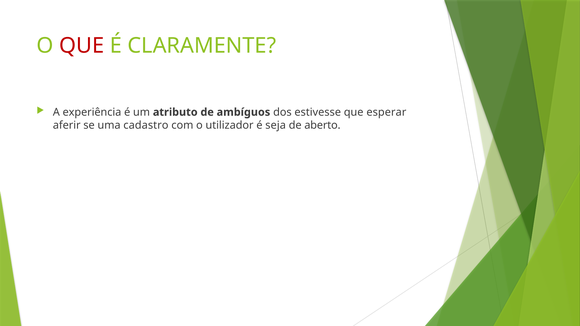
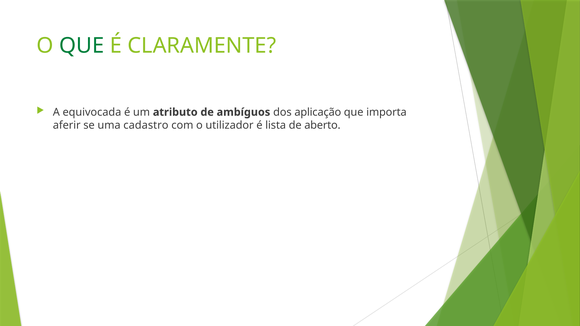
QUE colour: red -> green (82, 46)
experiência: experiência -> equivocada (92, 112)
estivesse: estivesse -> aplicação (318, 112)
esperar: esperar -> importa (386, 112)
seja: seja -> lista (276, 125)
